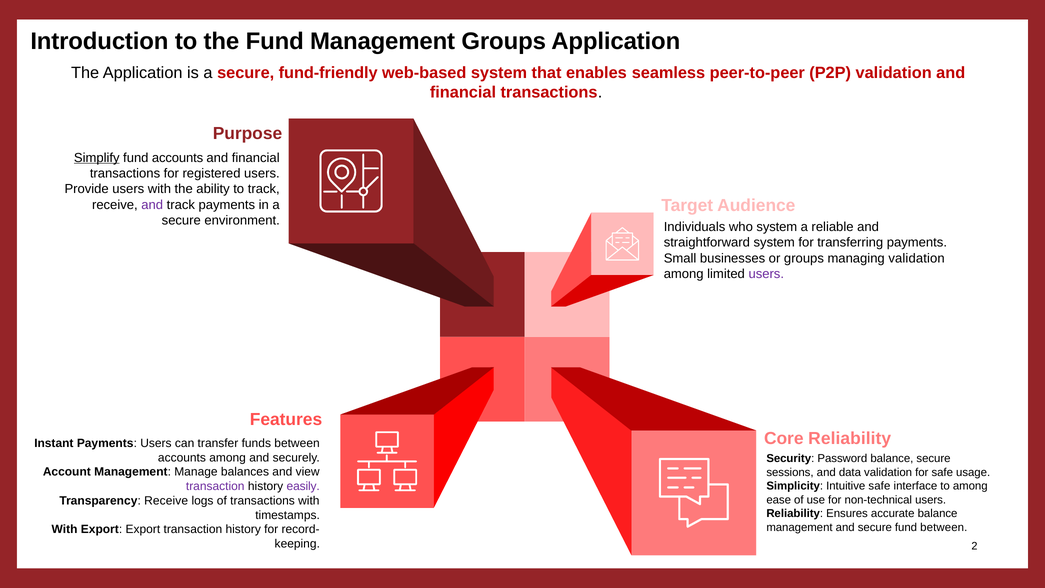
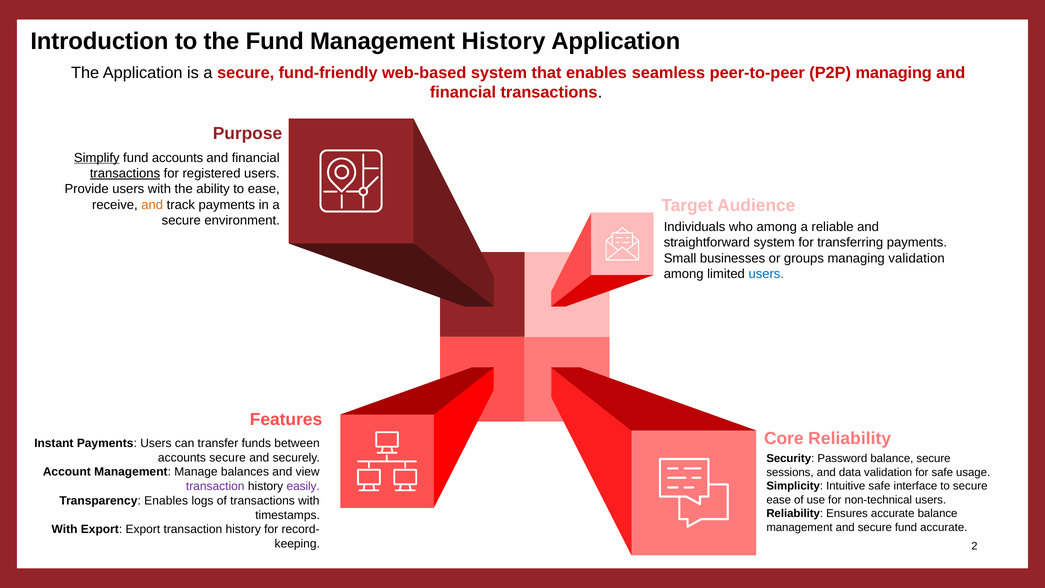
Management Groups: Groups -> History (504, 41)
P2P validation: validation -> managing (894, 73)
transactions underline: none -> present (125, 173)
to track: track -> ease (264, 189)
and colour: purple -> orange (152, 205)
who system: system -> among (777, 227)
users colour: purple -> blue (766, 274)
accounts among: among -> secure (228, 457)
to among: among -> secure (970, 486)
Transparency Receive: Receive -> Enables (166, 501)
fund between: between -> accurate (944, 527)
